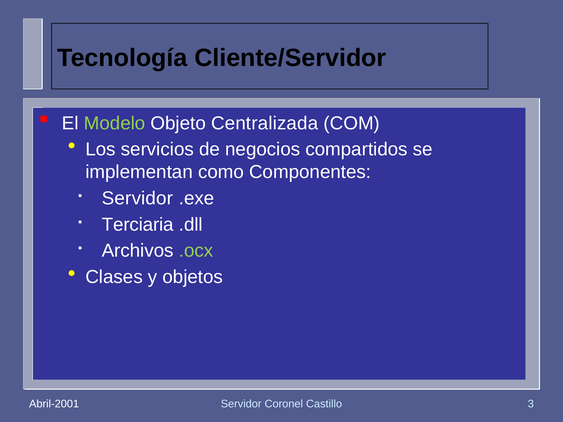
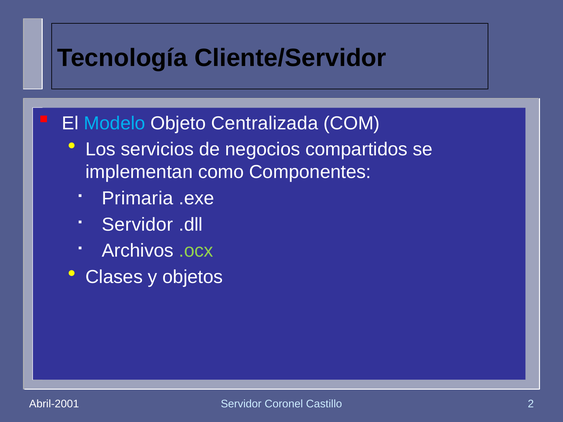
Modelo colour: light green -> light blue (115, 123)
Servidor: Servidor -> Primaria (138, 198)
Terciaria: Terciaria -> Servidor (138, 225)
3: 3 -> 2 (531, 404)
